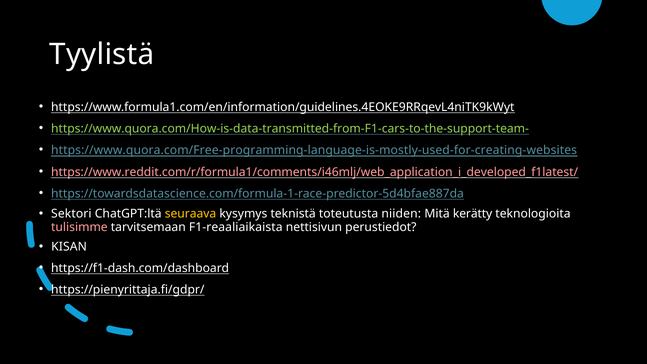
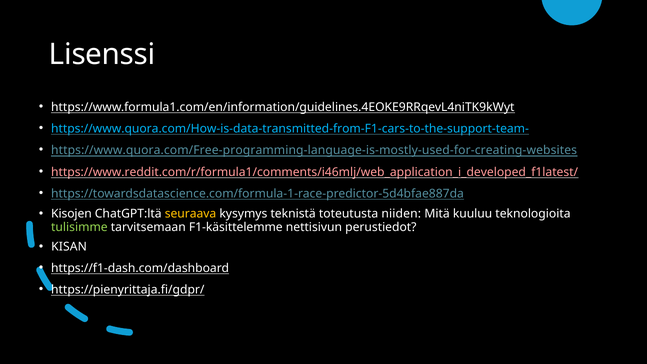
Tyylistä: Tyylistä -> Lisenssi (102, 54)
https://www.quora.com/How-is-data-transmitted-from-F1-cars-to-the-support-team- colour: light green -> light blue (290, 129)
Sektori: Sektori -> Kisojen (71, 214)
kerätty: kerätty -> kuuluu (473, 214)
tulisimme colour: pink -> light green (79, 227)
F1-reaaliaikaista: F1-reaaliaikaista -> F1-käsittelemme (236, 227)
